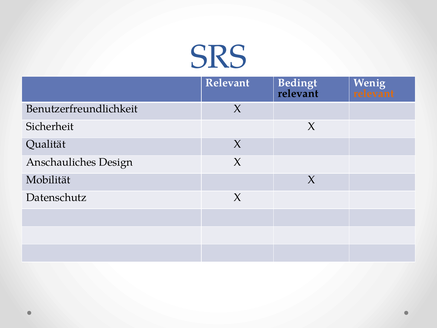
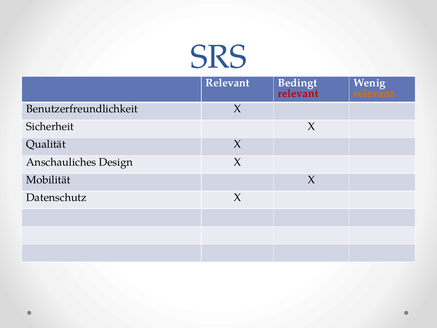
relevant colour: black -> red (298, 94)
